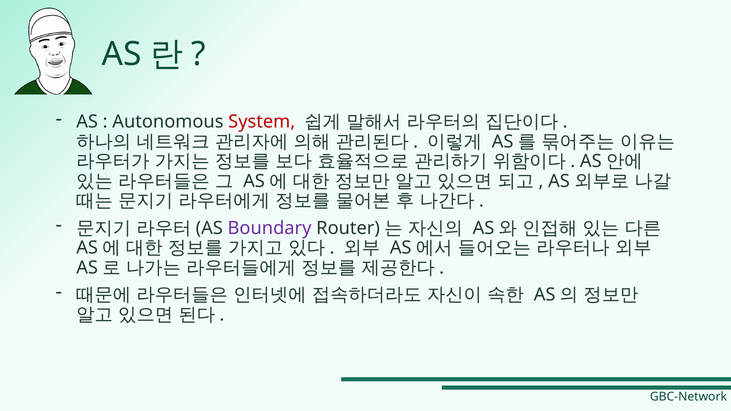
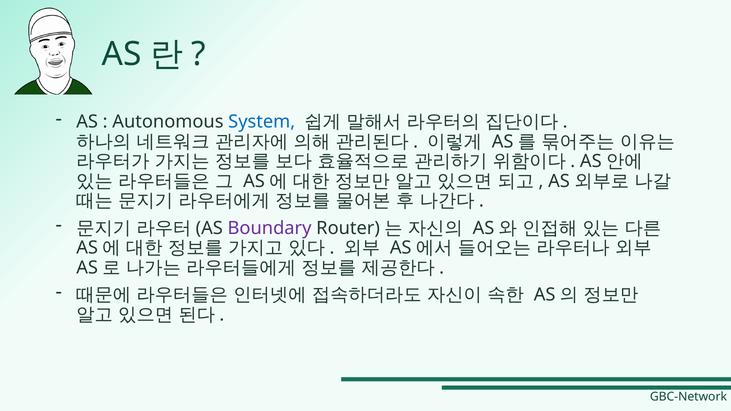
System colour: red -> blue (262, 122)
